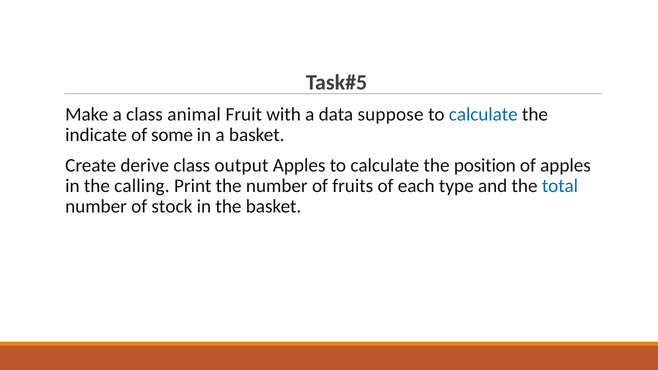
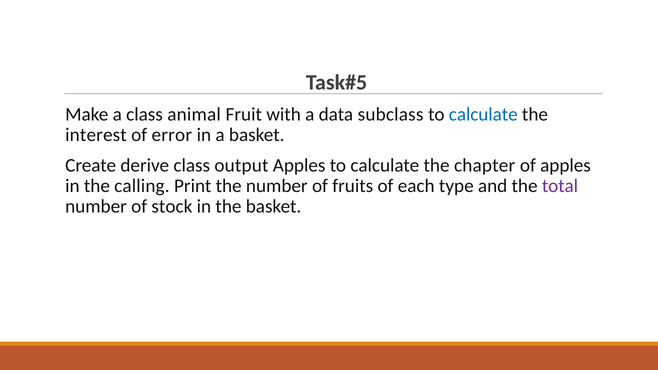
suppose: suppose -> subclass (391, 114)
indicate: indicate -> interest (96, 135)
some: some -> error (172, 135)
position: position -> chapter (485, 165)
total colour: blue -> purple (560, 186)
